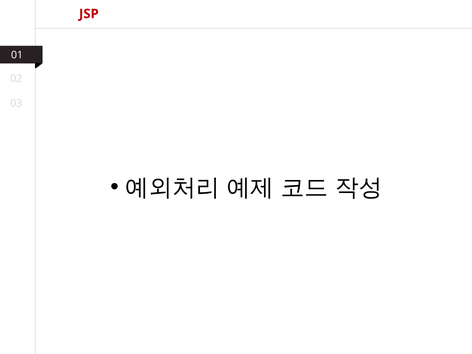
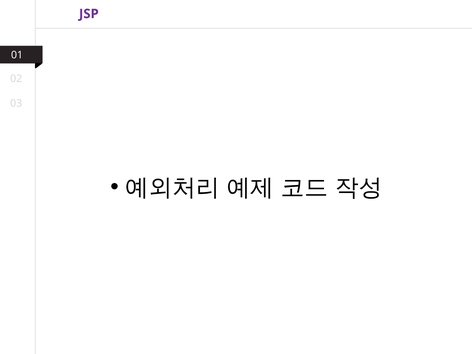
JSP colour: red -> purple (89, 14)
